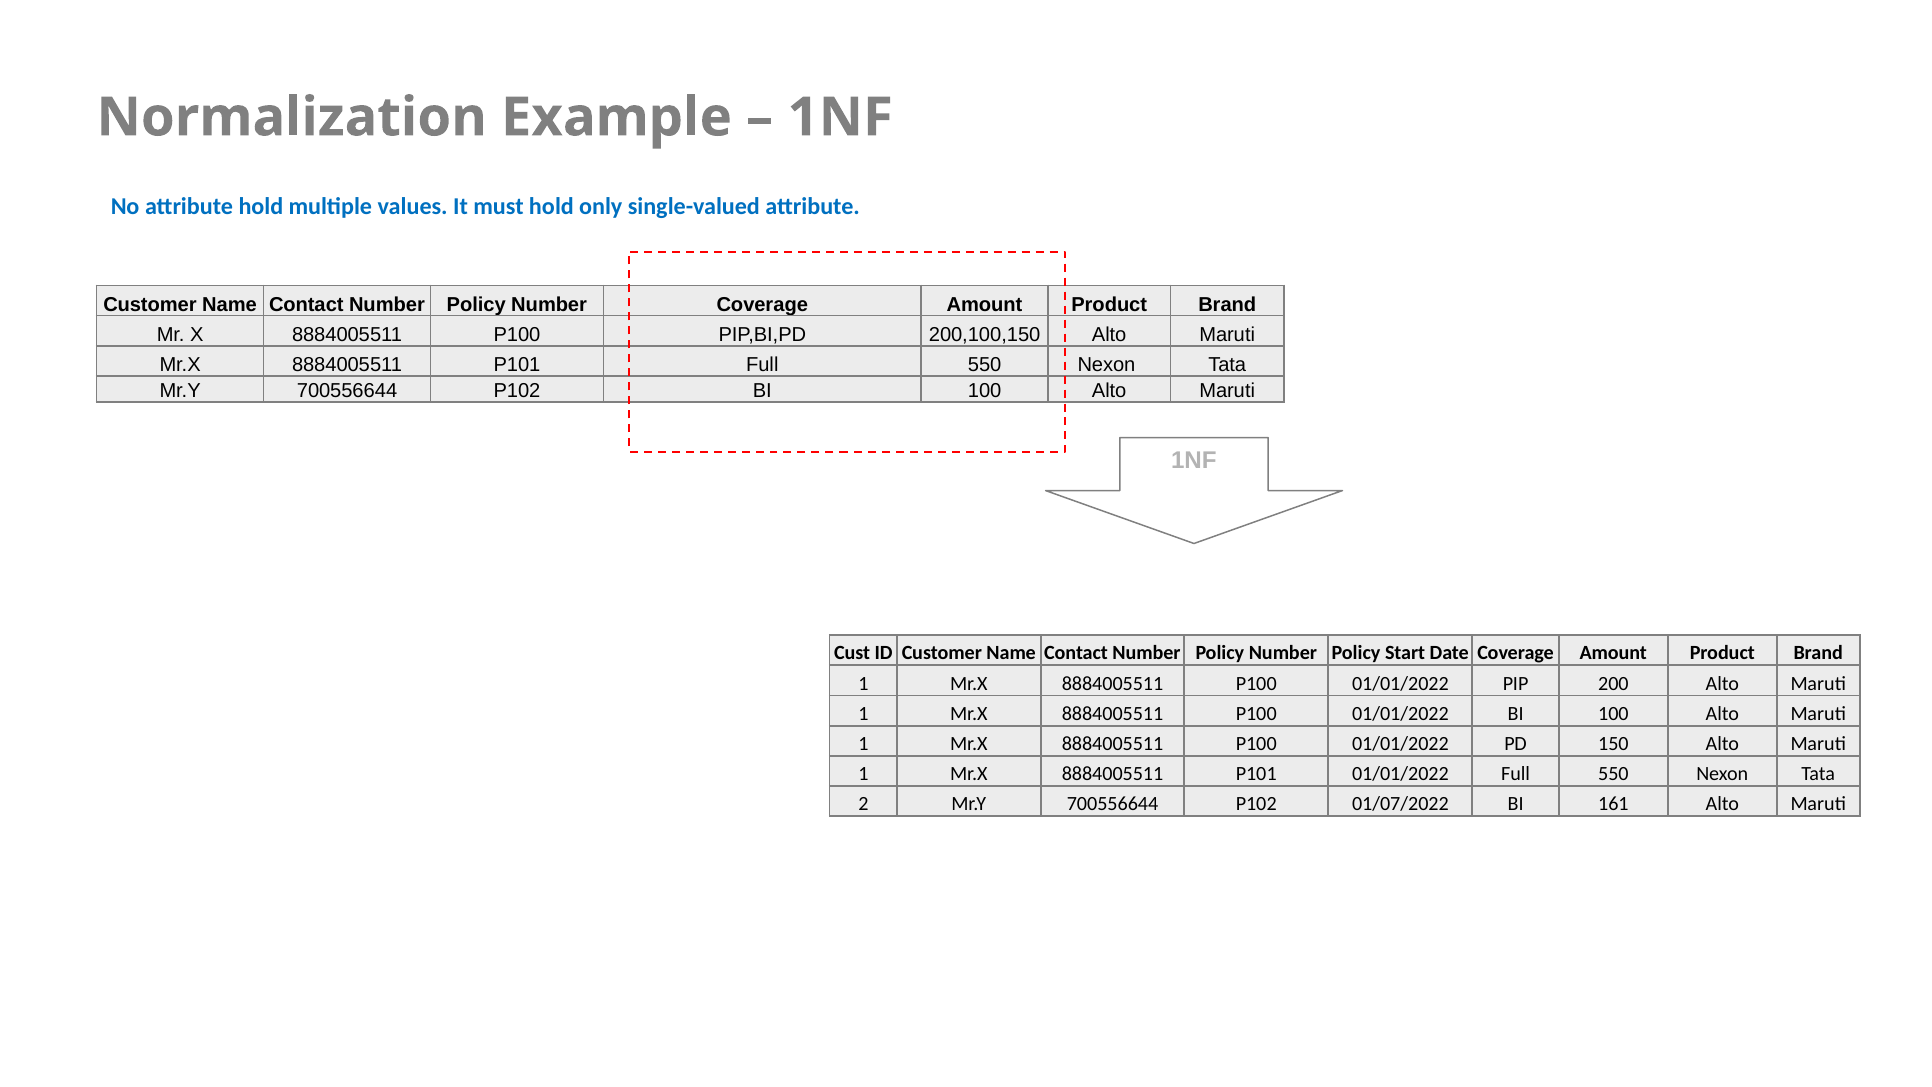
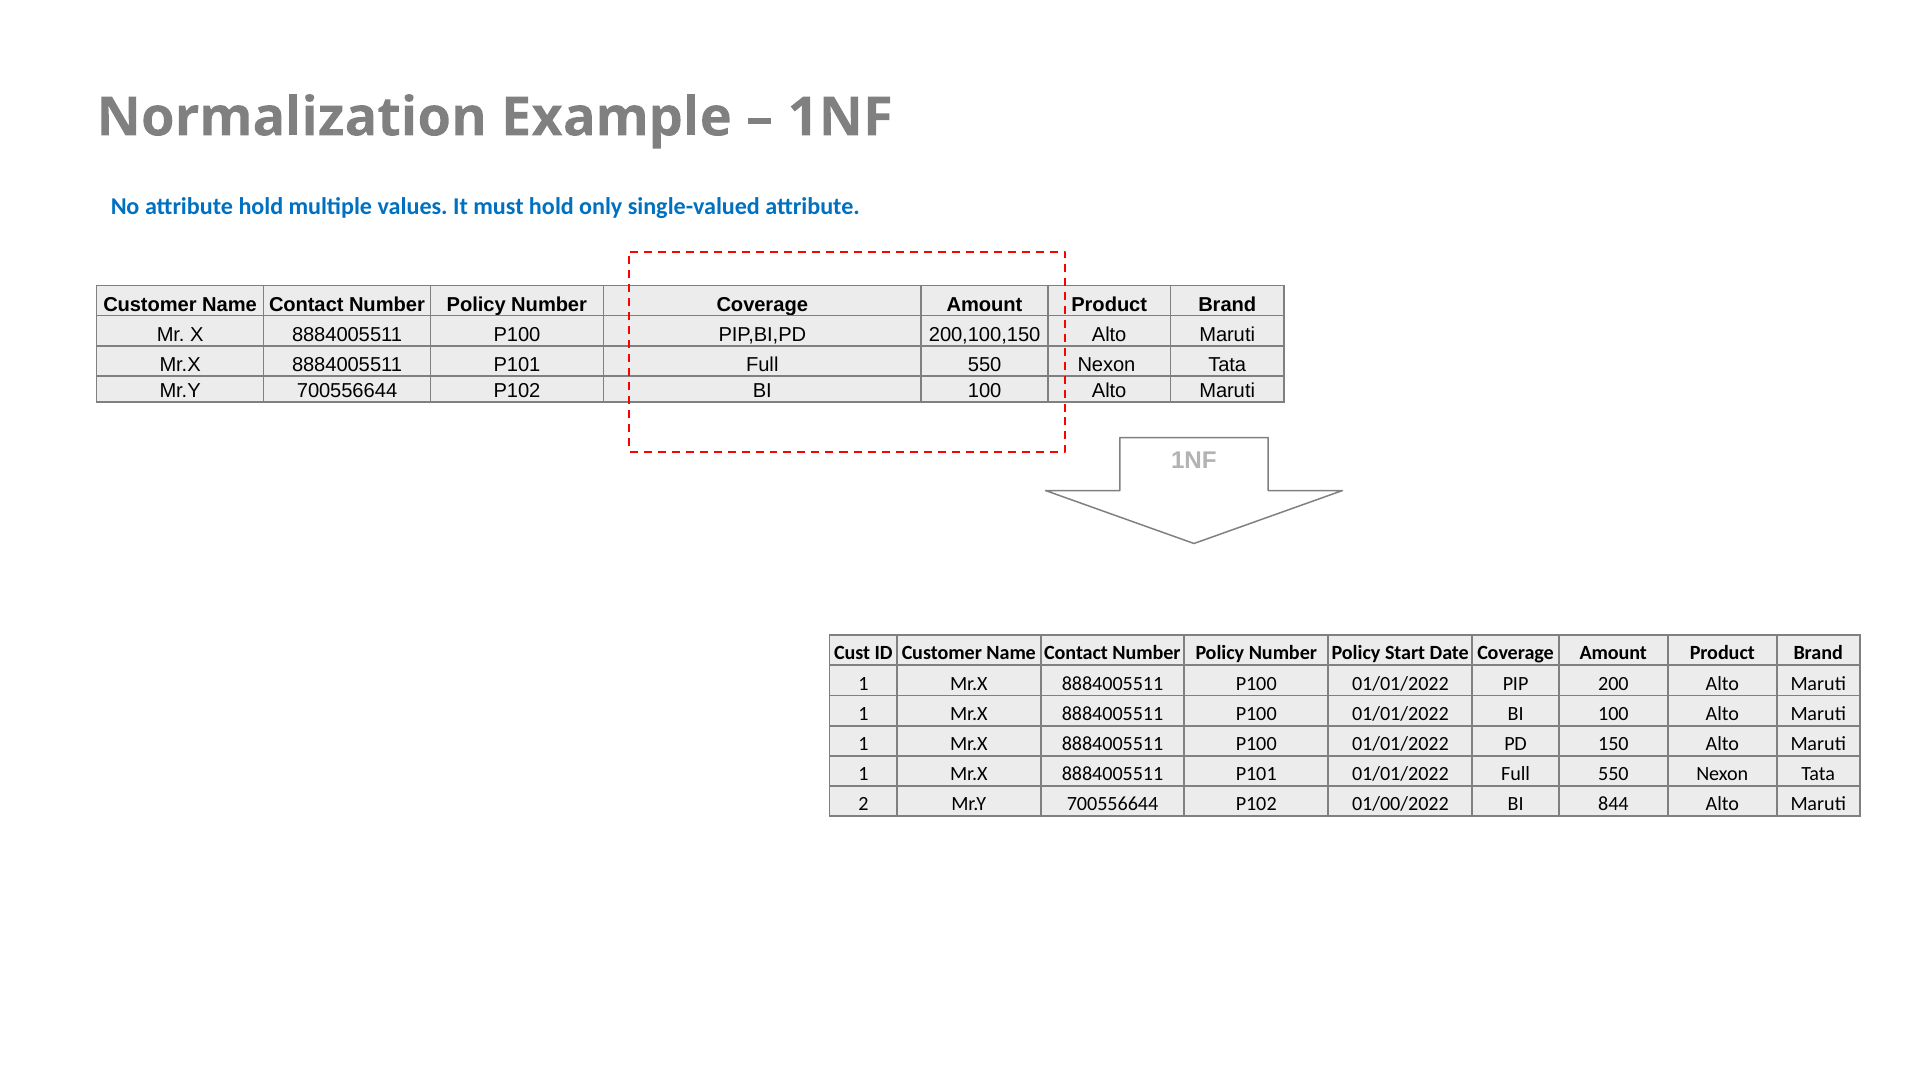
01/07/2022: 01/07/2022 -> 01/00/2022 (1400, 804)
161: 161 -> 844 (1613, 804)
